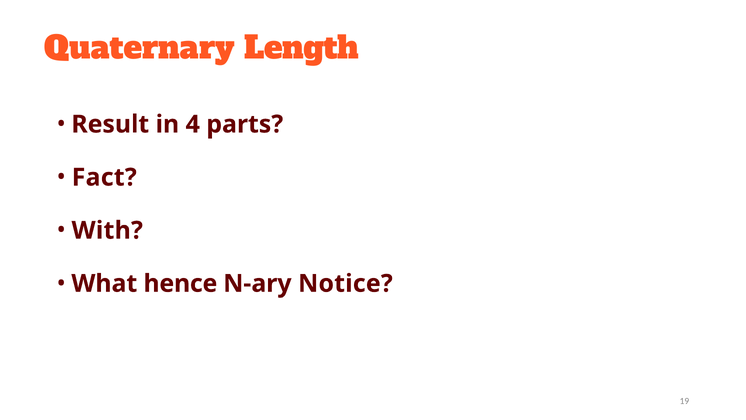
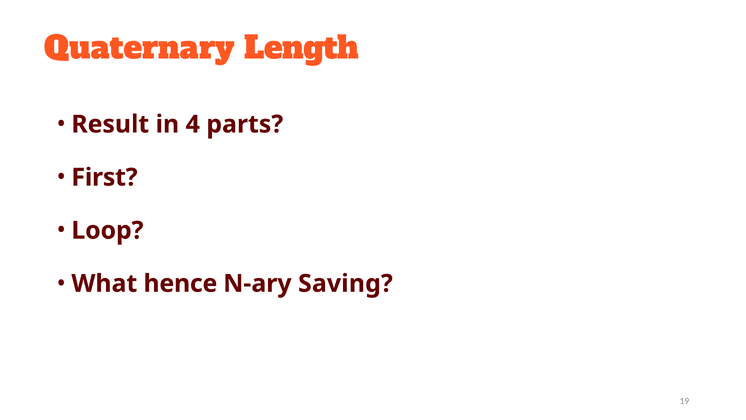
Fact: Fact -> First (104, 177)
With: With -> Loop (107, 230)
Notice: Notice -> Saving (345, 283)
